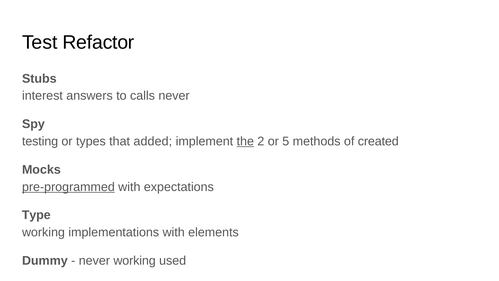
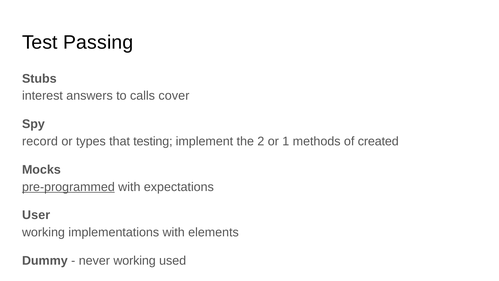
Refactor: Refactor -> Passing (98, 42)
calls never: never -> cover (174, 96)
testing: testing -> record (40, 141)
added: added -> testing (153, 141)
the underline: present -> none (245, 141)
5: 5 -> 1 (286, 141)
Type: Type -> User (36, 215)
